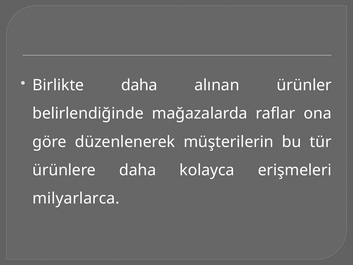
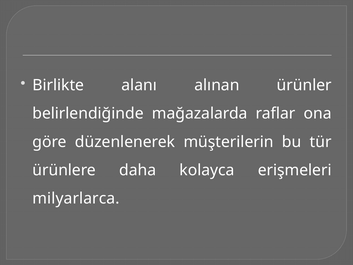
Birlikte daha: daha -> alanı (139, 85)
